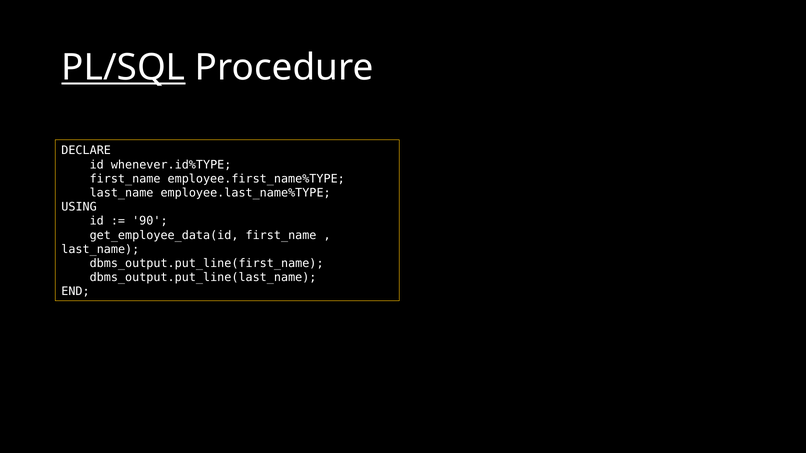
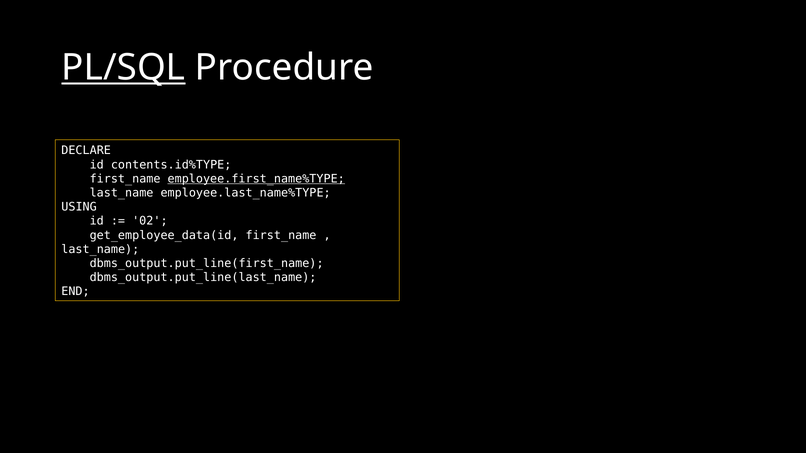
whenever.id%TYPE: whenever.id%TYPE -> contents.id%TYPE (171, 165)
employee.first_name%TYPE underline: none -> present (256, 179)
90: 90 -> 02 (150, 221)
